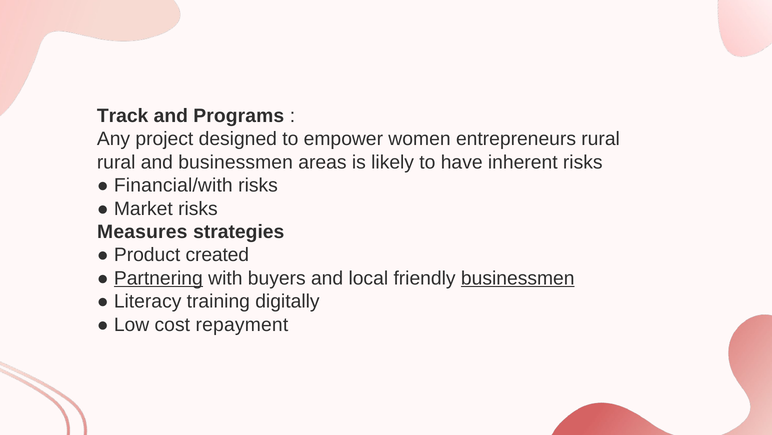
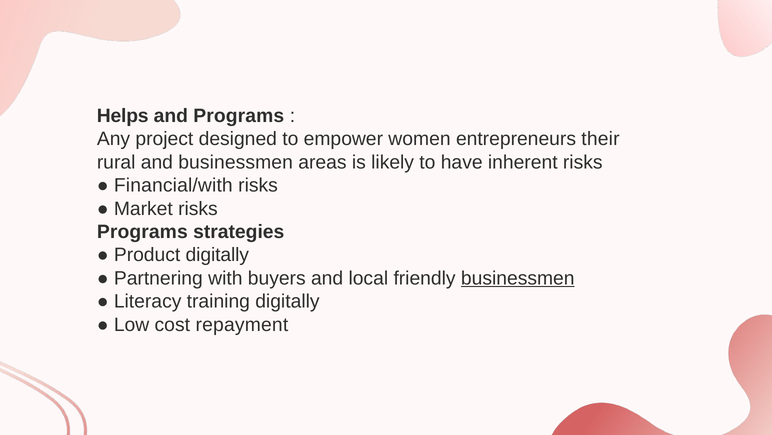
Track: Track -> Helps (123, 116)
entrepreneurs rural: rural -> their (601, 139)
Measures: Measures -> Programs (142, 231)
Product created: created -> digitally (217, 255)
Partnering underline: present -> none (158, 278)
